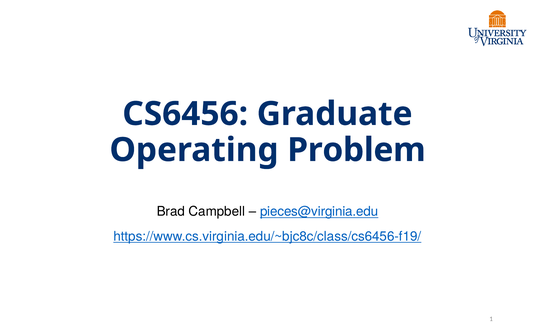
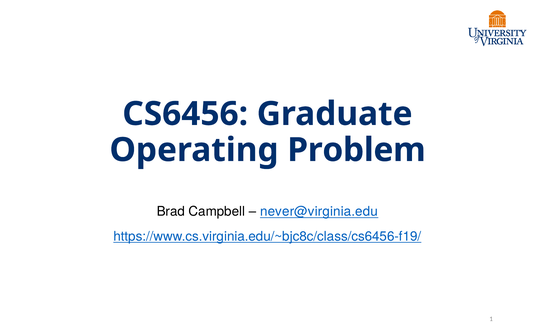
pieces@virginia.edu: pieces@virginia.edu -> never@virginia.edu (319, 212)
